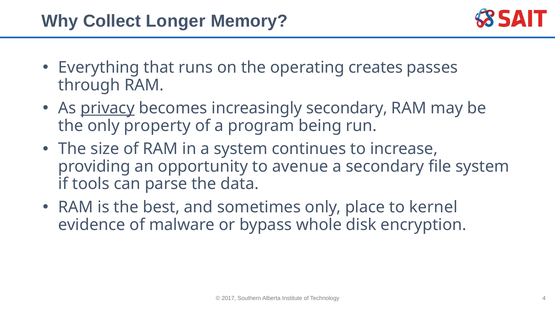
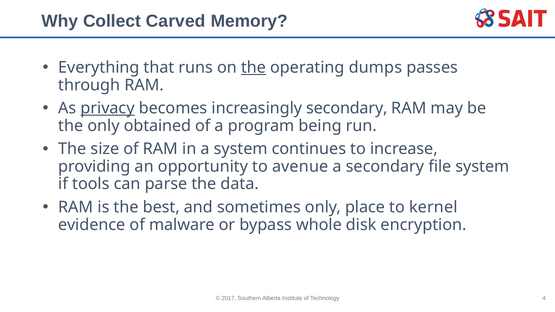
Longer: Longer -> Carved (176, 21)
the underline: none -> present (254, 68)
creates: creates -> dumps (375, 68)
property: property -> obtained (157, 126)
